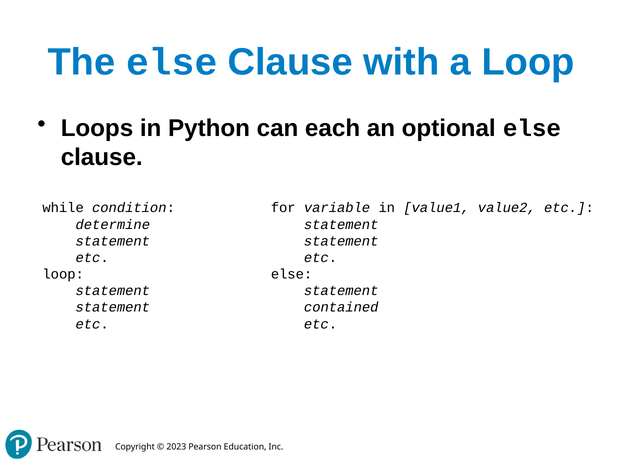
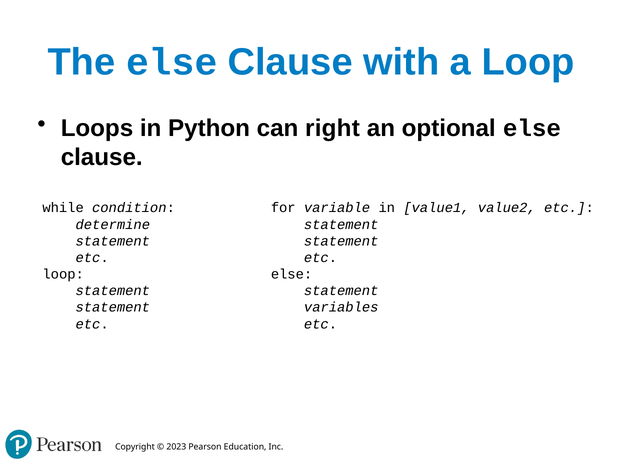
each: each -> right (332, 128)
contained: contained -> variables (341, 308)
